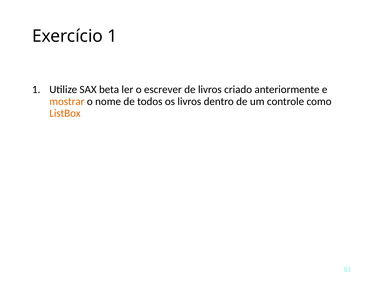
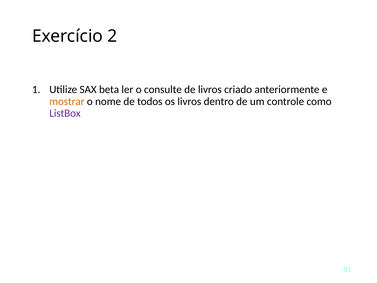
Exercício 1: 1 -> 2 (112, 36)
escrever: escrever -> consulte (163, 89)
ListBox colour: orange -> purple (65, 113)
